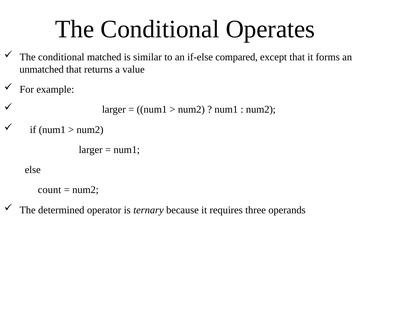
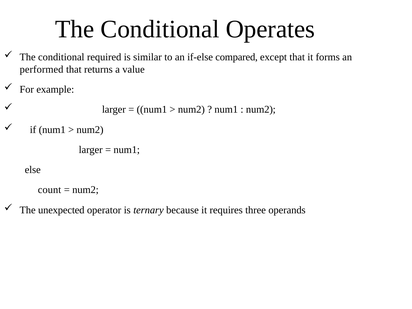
matched: matched -> required (104, 57)
unmatched: unmatched -> performed (42, 69)
determined: determined -> unexpected (61, 210)
